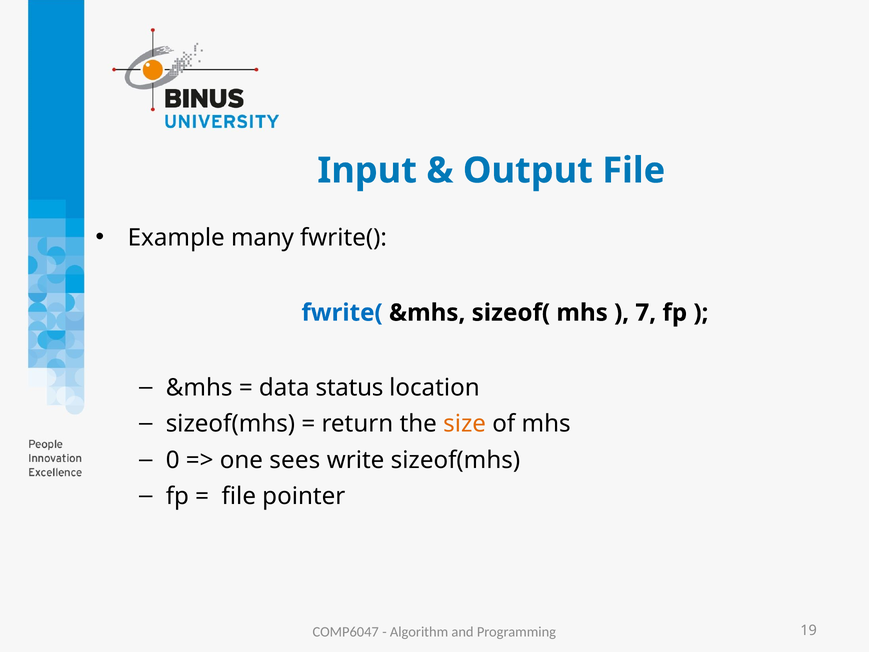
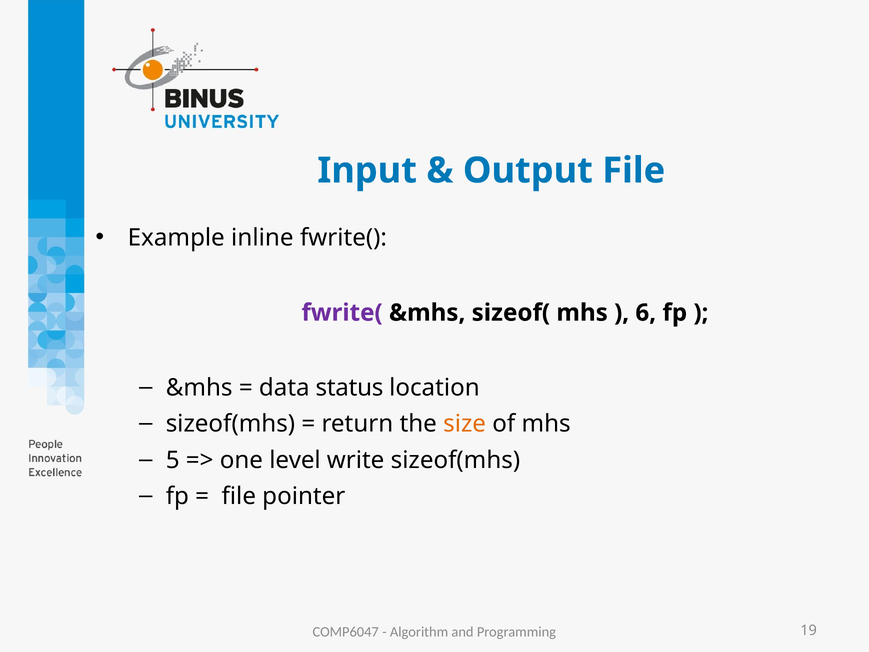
many: many -> inline (262, 238)
fwrite( colour: blue -> purple (342, 313)
7: 7 -> 6 (646, 313)
0: 0 -> 5 (173, 460)
sees: sees -> level (295, 460)
